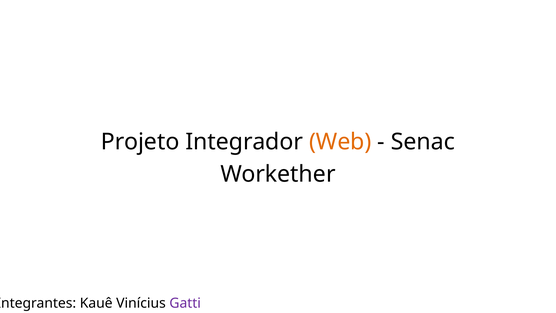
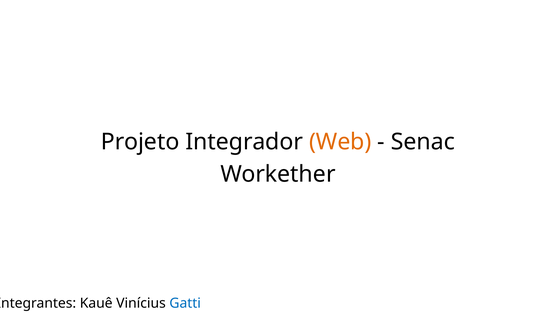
Gatti colour: purple -> blue (185, 303)
